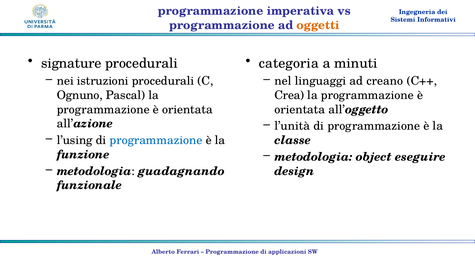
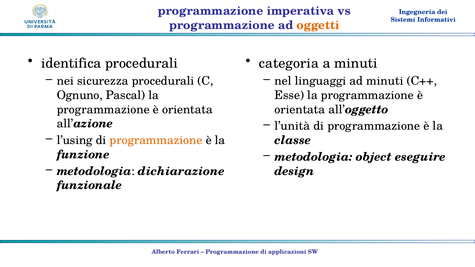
signature: signature -> identifica (71, 63)
istruzioni: istruzioni -> sicurezza (103, 81)
ad creano: creano -> minuti (385, 81)
Crea: Crea -> Esse (289, 95)
programmazione colour: blue -> orange (156, 140)
guadagnando: guadagnando -> dichiarazione (181, 171)
